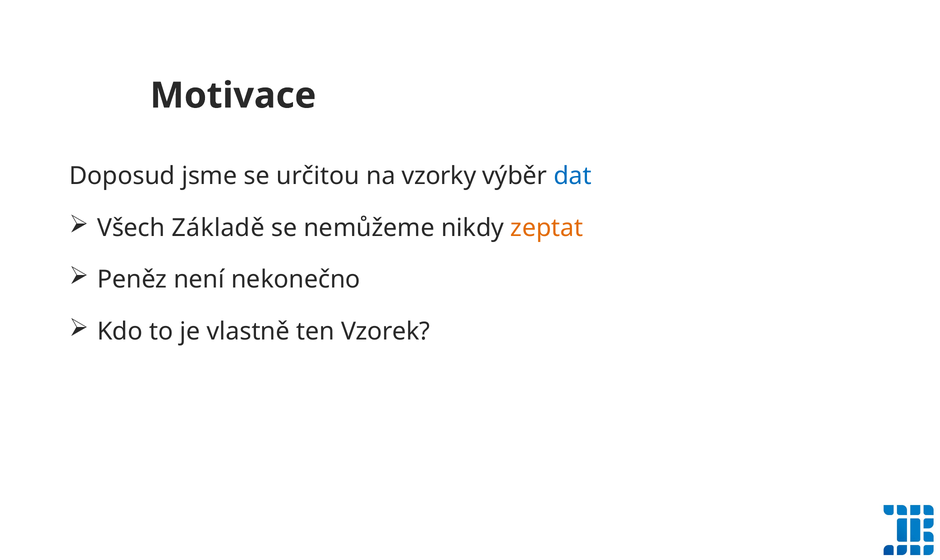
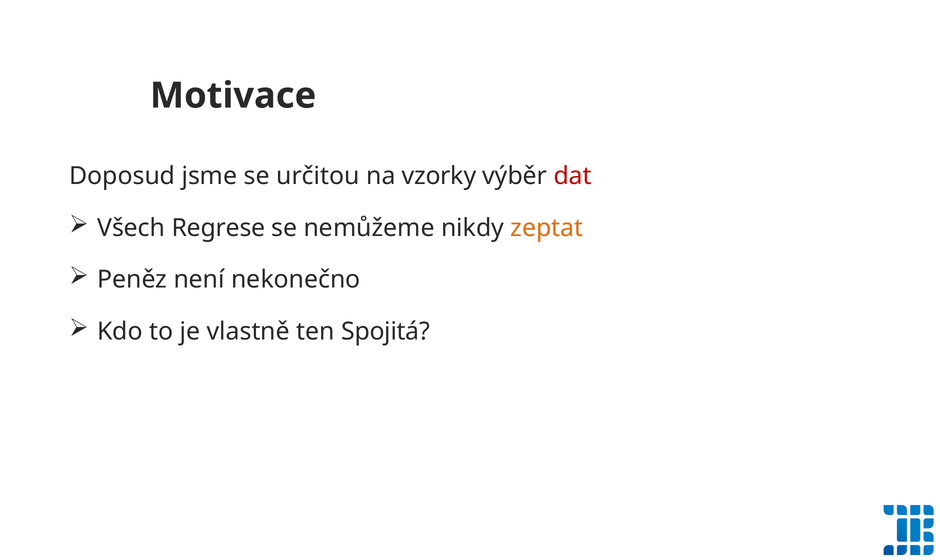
dat colour: blue -> red (573, 176)
Základě: Základě -> Regrese (218, 228)
Vzorek: Vzorek -> Spojitá (386, 331)
